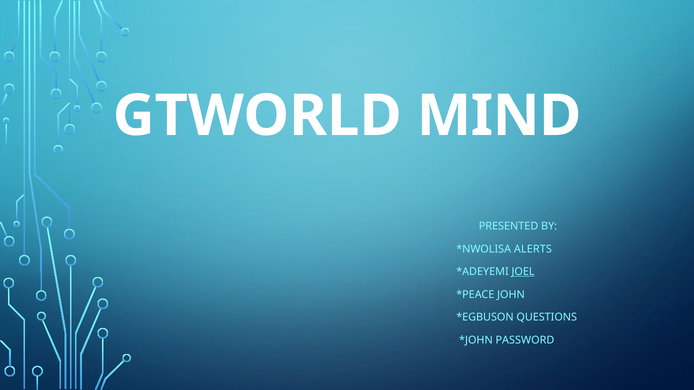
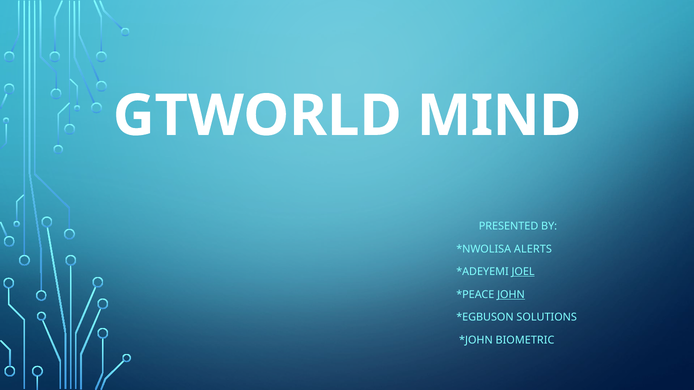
JOHN underline: none -> present (511, 295)
QUESTIONS: QUESTIONS -> SOLUTIONS (547, 318)
PASSWORD: PASSWORD -> BIOMETRIC (525, 341)
